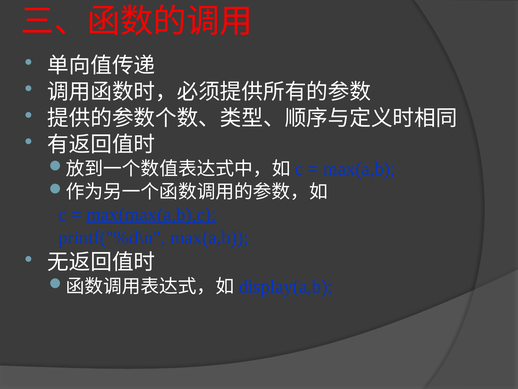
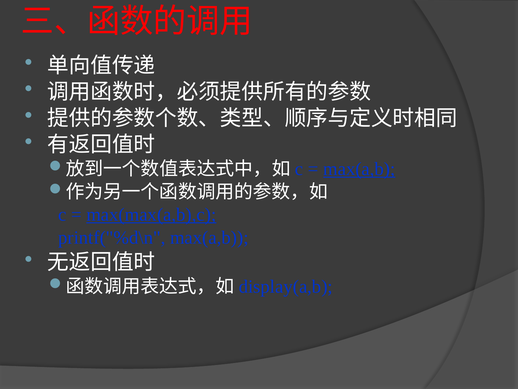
max(a,b underline: none -> present (359, 169)
